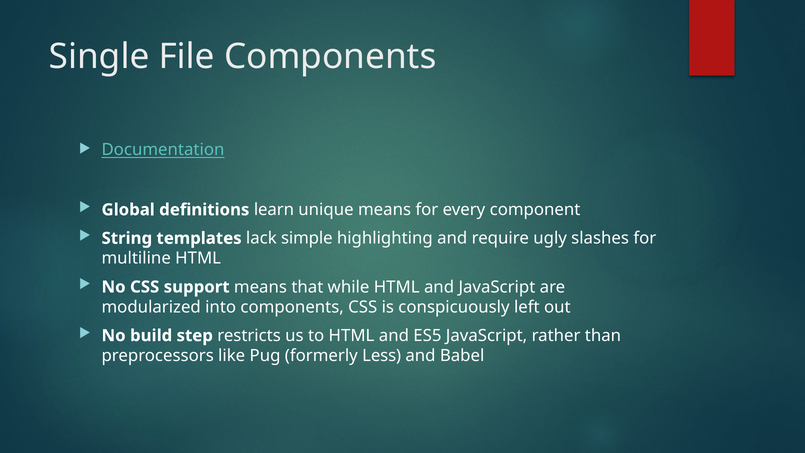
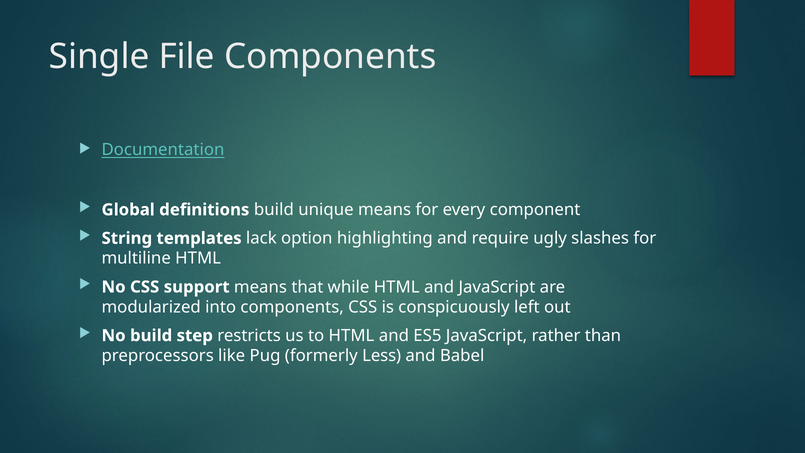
definitions learn: learn -> build (274, 210)
simple: simple -> option (307, 238)
